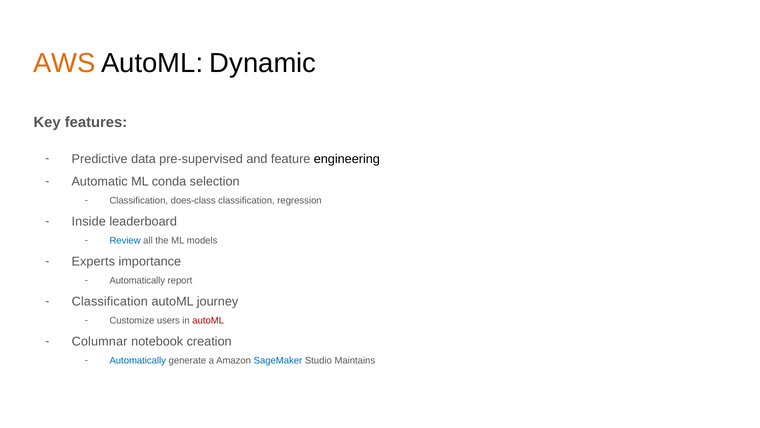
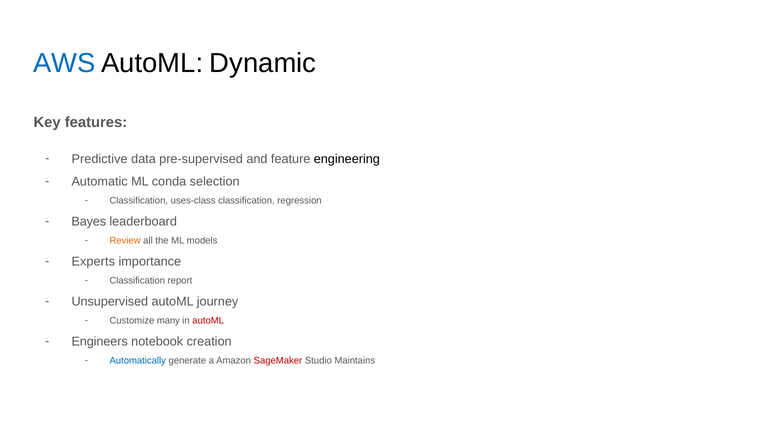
AWS colour: orange -> blue (64, 63)
does-class: does-class -> uses-class (193, 200)
Inside: Inside -> Bayes (89, 221)
Review colour: blue -> orange (125, 240)
Automatically: Automatically -> Classification (137, 280)
Classification: Classification -> Unsupervised (110, 301)
users: users -> many (168, 320)
Columnar: Columnar -> Engineers (100, 341)
SageMaker colour: blue -> red (278, 360)
